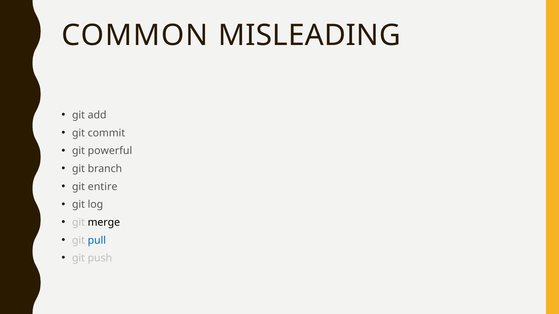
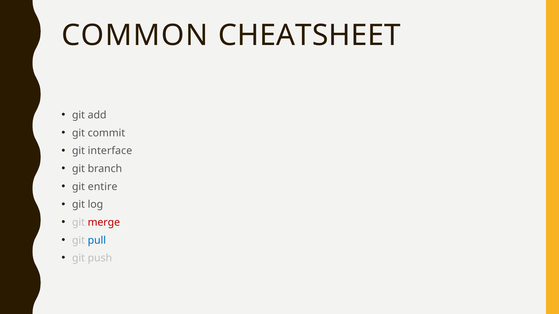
MISLEADING: MISLEADING -> CHEATSHEET (309, 35)
powerful: powerful -> interface (110, 151)
merge colour: black -> red (104, 223)
